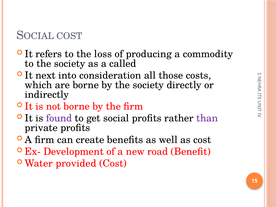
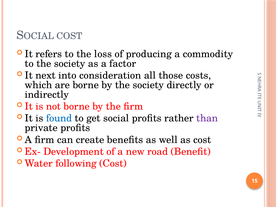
called: called -> factor (123, 64)
found colour: purple -> blue (59, 118)
provided: provided -> following (76, 163)
